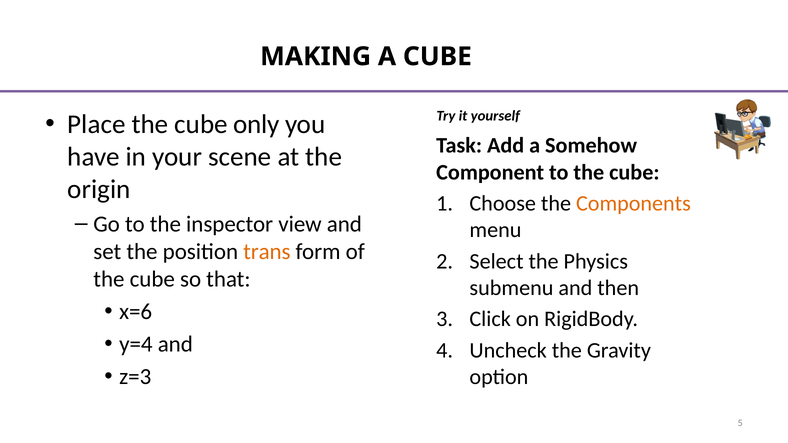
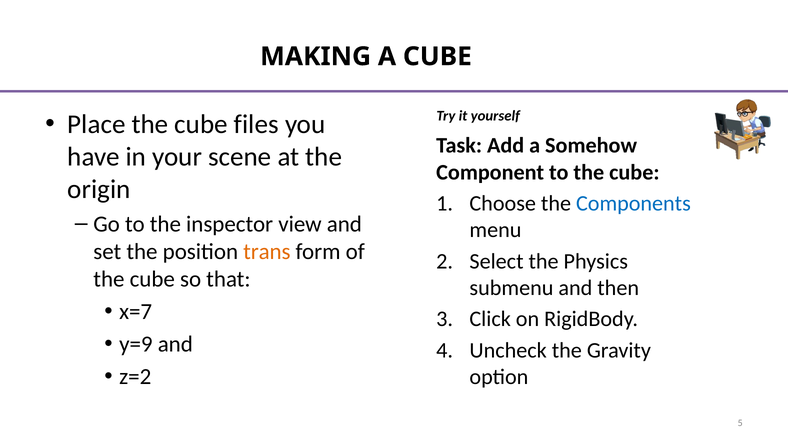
only: only -> files (256, 125)
Components colour: orange -> blue (633, 204)
x=6: x=6 -> x=7 (136, 312)
y=4: y=4 -> y=9 (136, 344)
z=3: z=3 -> z=2 (135, 377)
